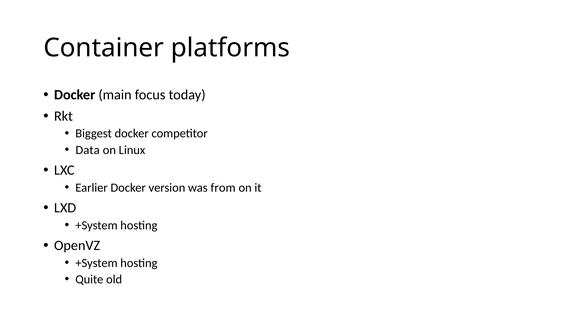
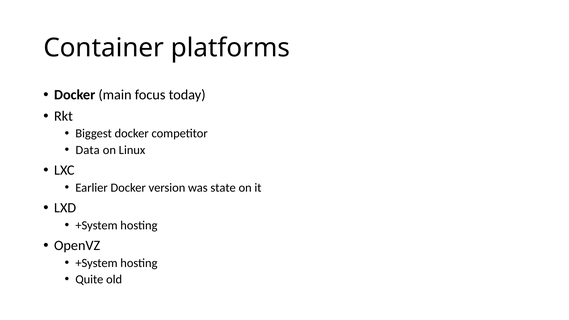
from: from -> state (223, 188)
